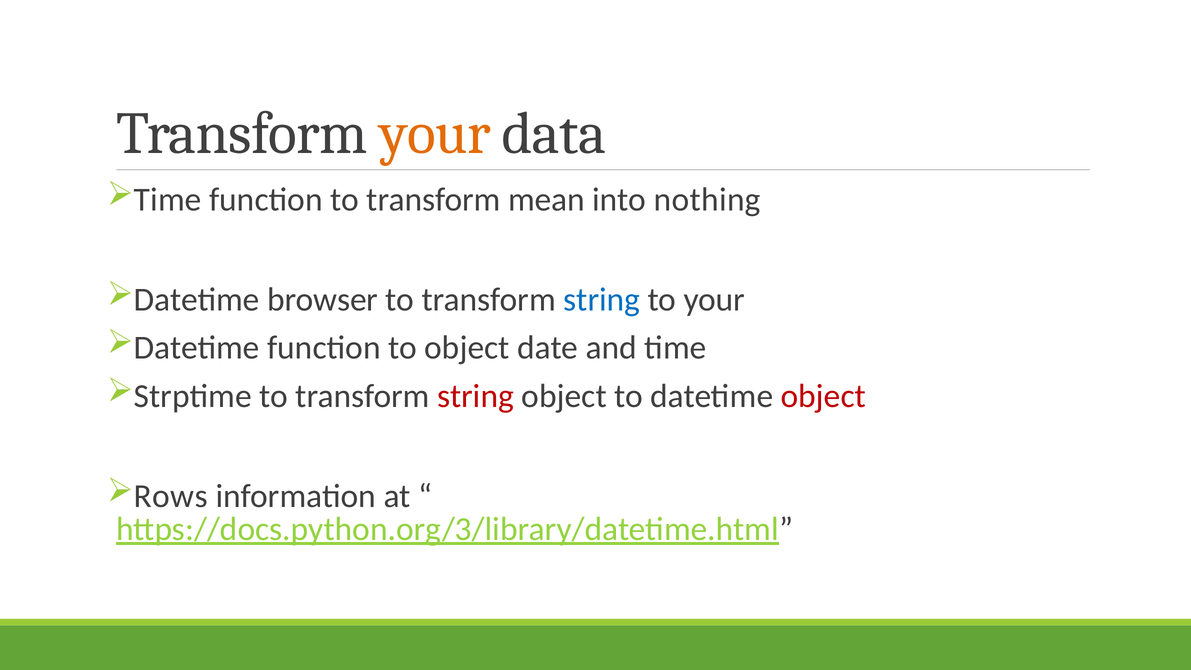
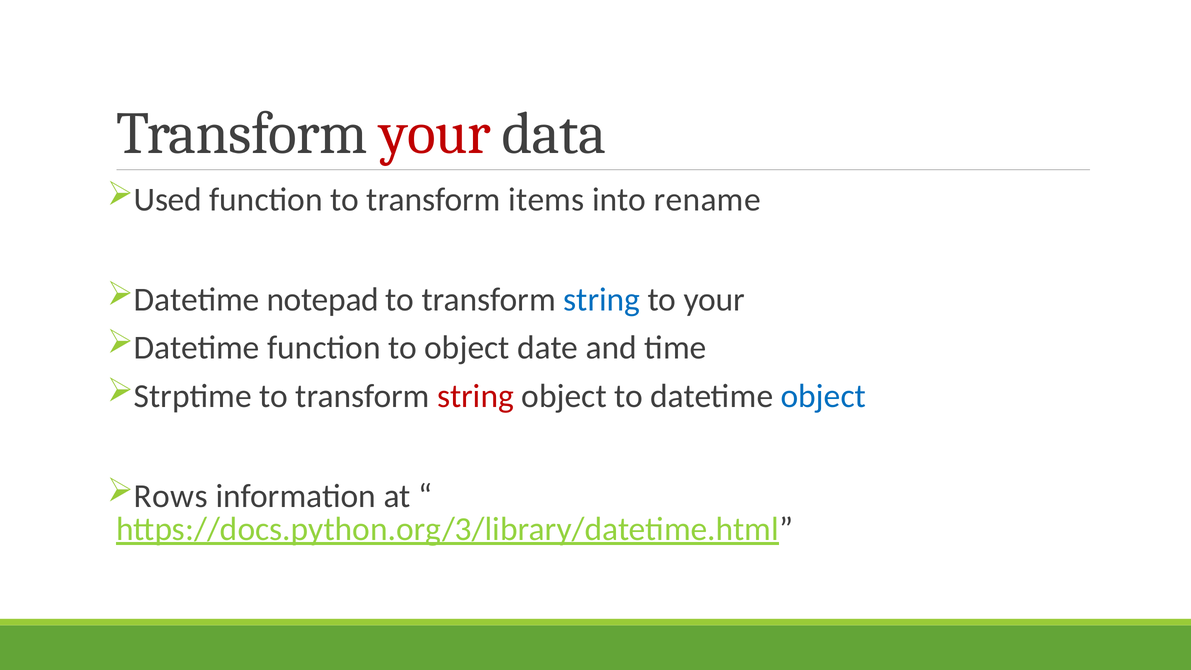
your colour: orange -> red (435, 133)
Time: Time -> Used (168, 200)
mean: mean -> items (546, 200)
nothing: nothing -> rename (707, 200)
browser: browser -> notepad (323, 300)
object colour: red -> blue (823, 396)
